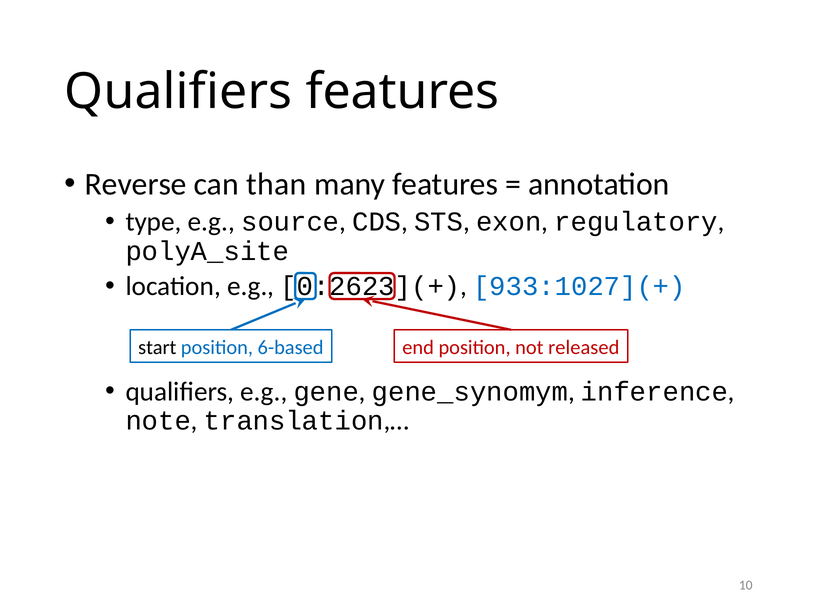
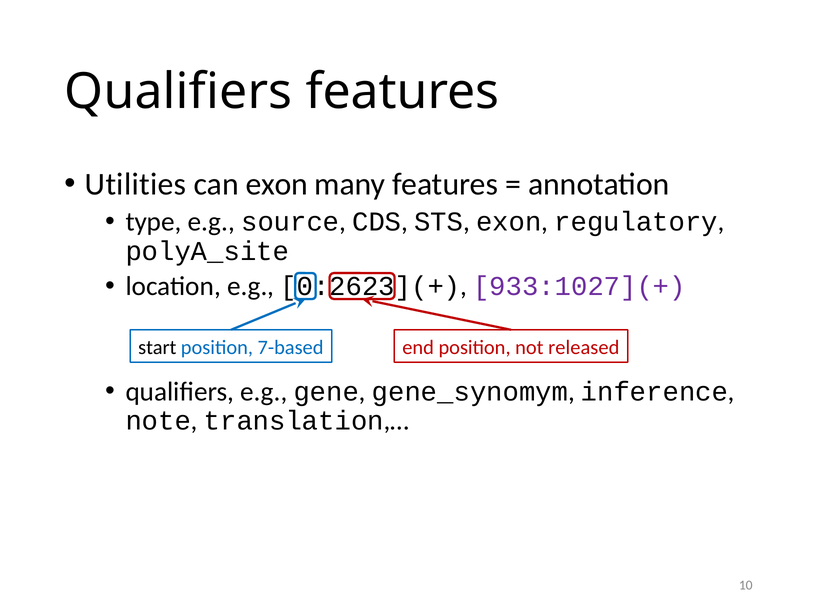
Reverse: Reverse -> Utilities (136, 184)
can than: than -> exon (277, 184)
933:1027](+ colour: blue -> purple (579, 286)
6-based: 6-based -> 7-based (291, 347)
